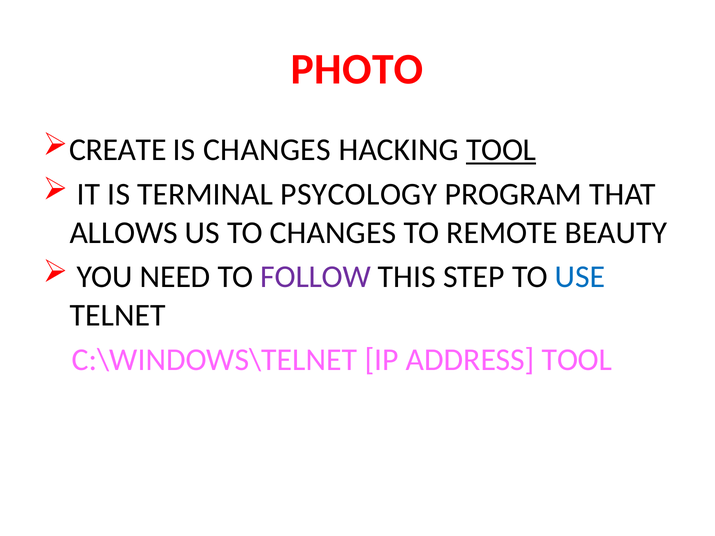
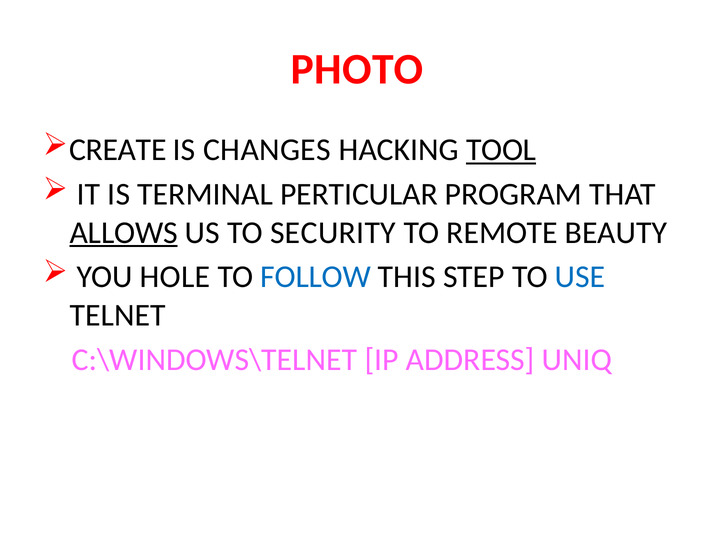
PSYCOLOGY: PSYCOLOGY -> PERTICULAR (359, 194)
ALLOWS underline: none -> present (124, 233)
TO CHANGES: CHANGES -> SECURITY (333, 233)
NEED: NEED -> HOLE (175, 277)
FOLLOW colour: purple -> blue (316, 277)
ADDRESS TOOL: TOOL -> UNIQ (577, 360)
